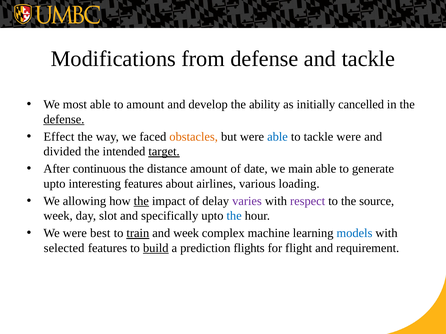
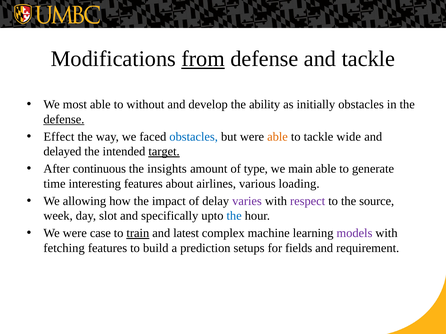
from underline: none -> present (203, 59)
to amount: amount -> without (145, 105)
initially cancelled: cancelled -> obstacles (361, 105)
obstacles colour: orange -> blue (194, 137)
able colour: blue -> orange (277, 137)
tackle were: were -> wide (349, 137)
divided: divided -> delayed (62, 152)
distance: distance -> insights (167, 169)
date: date -> type (256, 169)
upto: upto -> time (54, 184)
the underline: present -> none (141, 201)
best: best -> case (100, 234)
and week: week -> latest (186, 234)
models colour: blue -> purple (354, 234)
selected: selected -> fetching (64, 248)
build underline: present -> none (156, 248)
flights: flights -> setups (249, 248)
flight: flight -> fields (299, 248)
